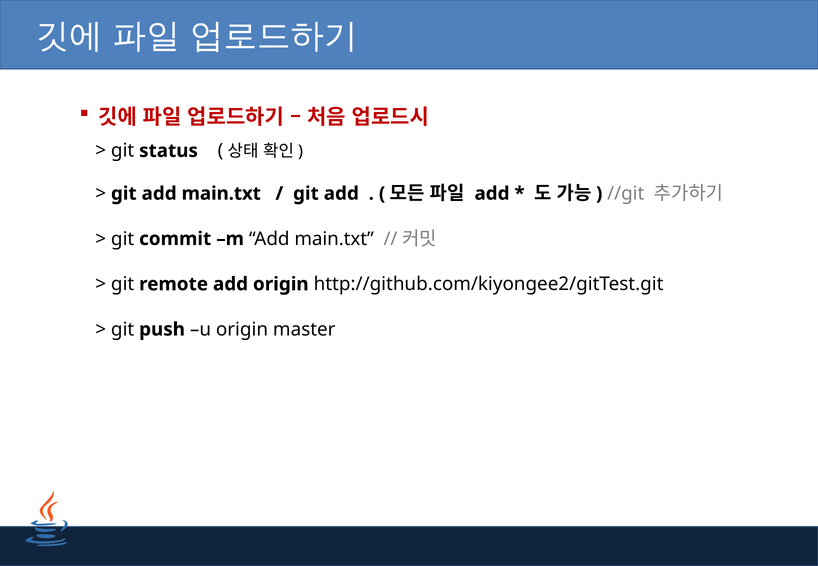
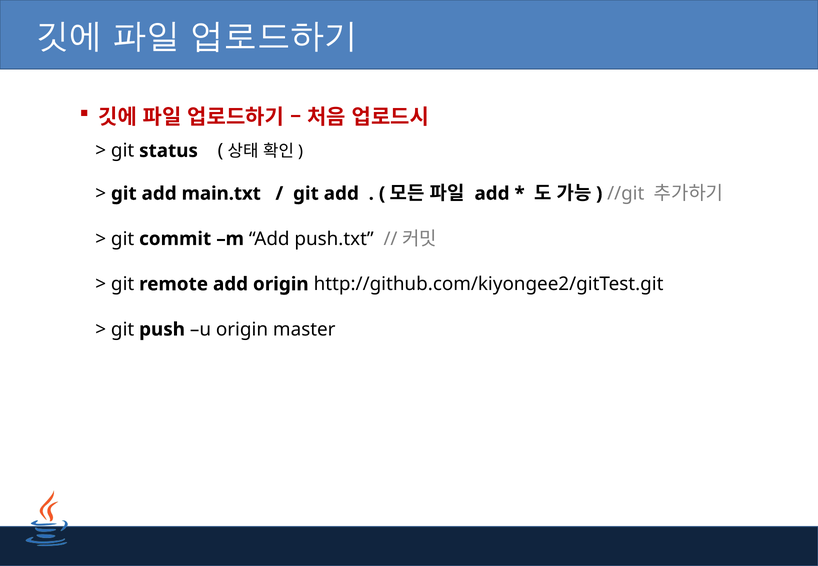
m Add main.txt: main.txt -> push.txt (334, 239)
